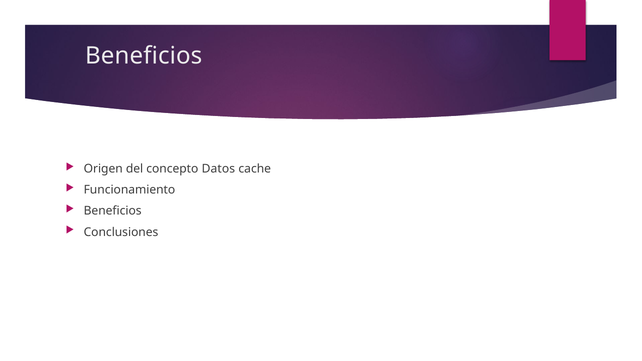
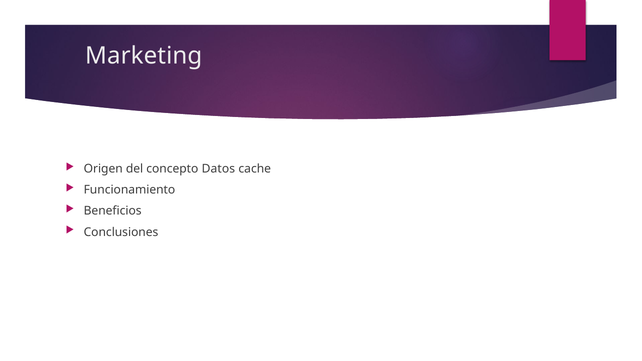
Beneficios: Beneficios -> Marketing (144, 56)
